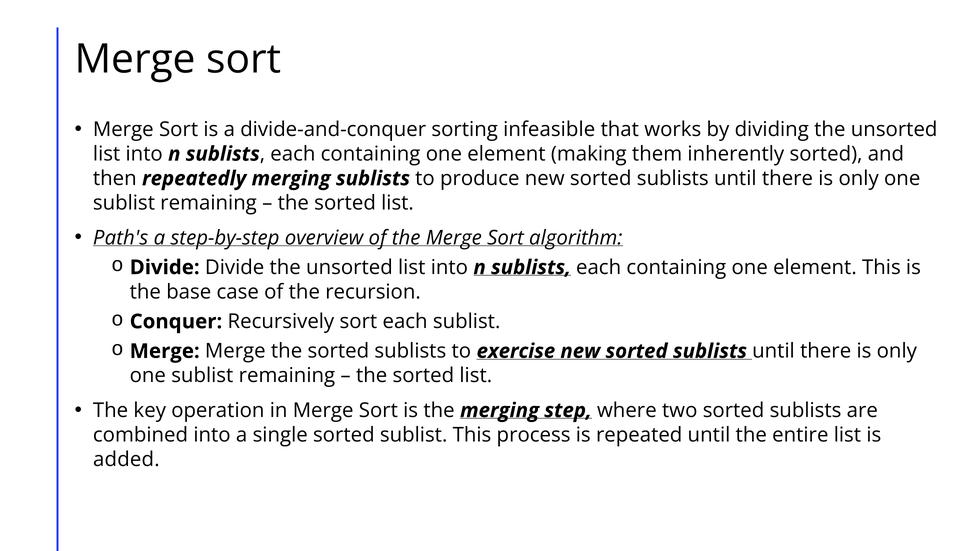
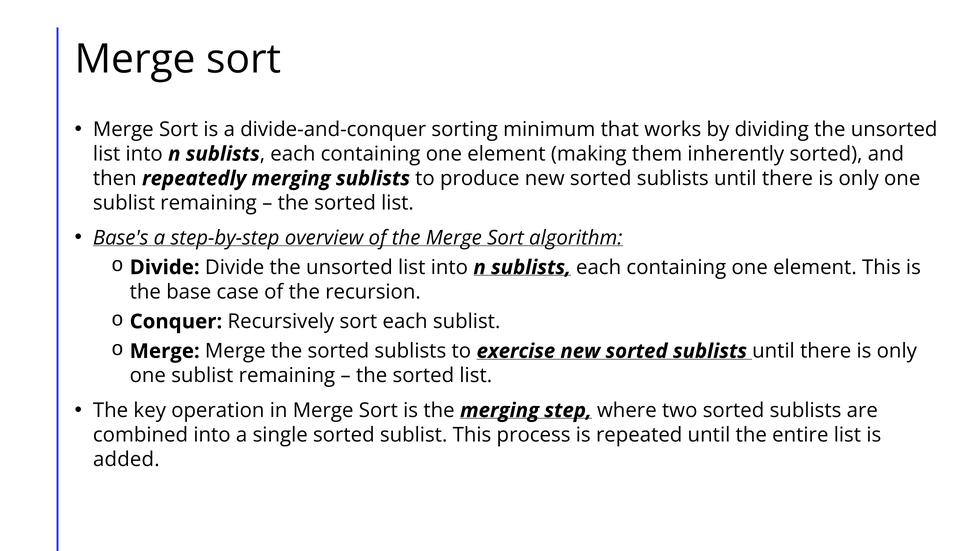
infeasible: infeasible -> minimum (549, 129)
Path's: Path's -> Base's (121, 238)
